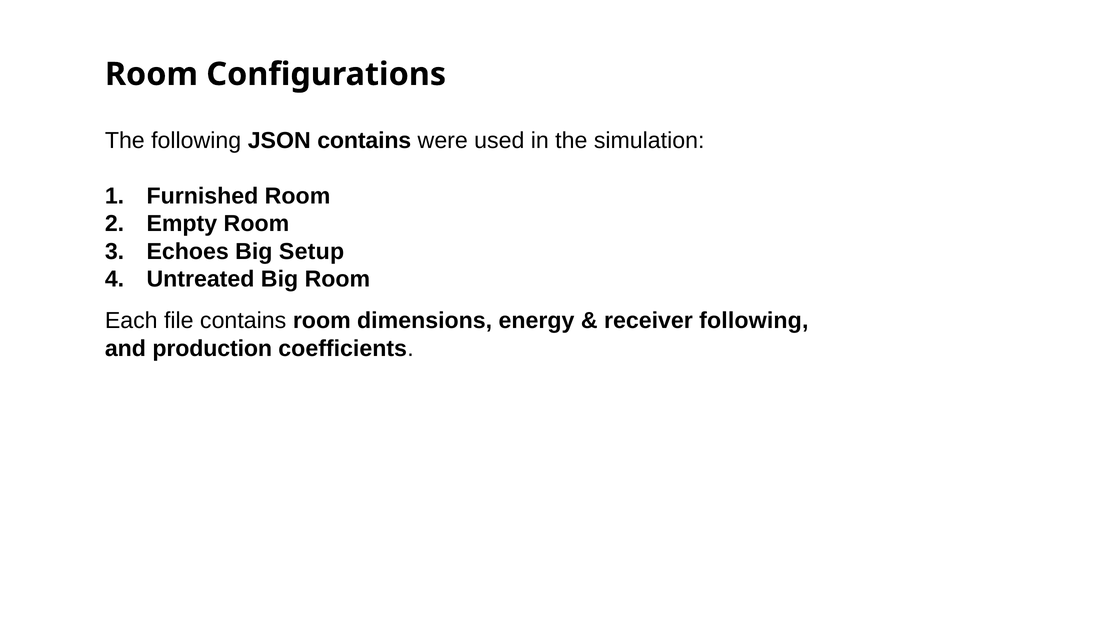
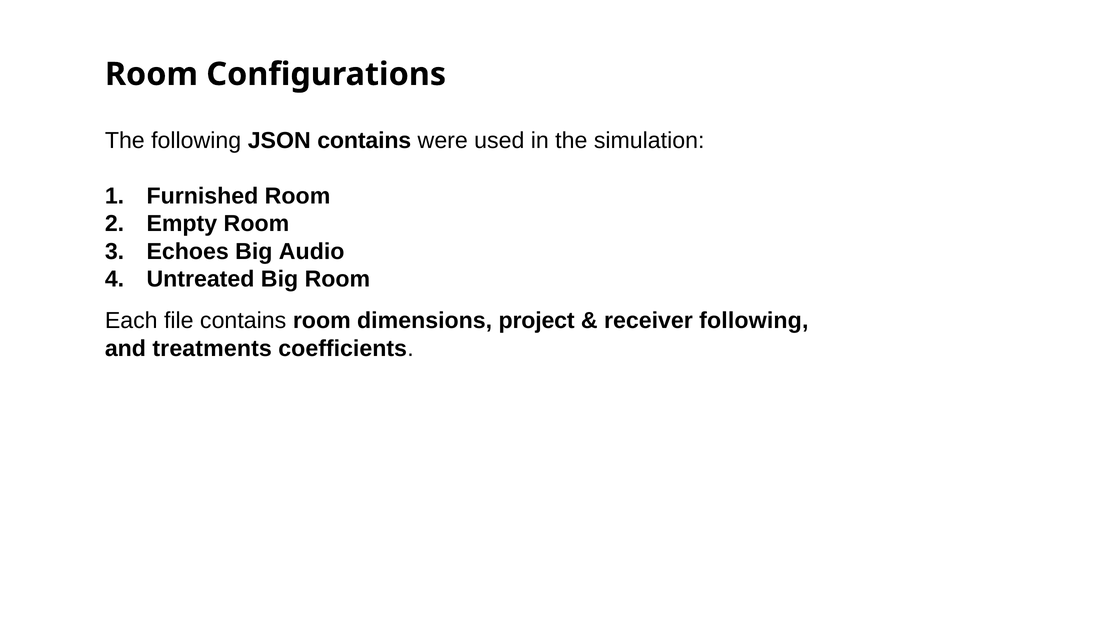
Setup: Setup -> Audio (312, 252)
energy: energy -> project (537, 321)
production: production -> treatments (212, 349)
